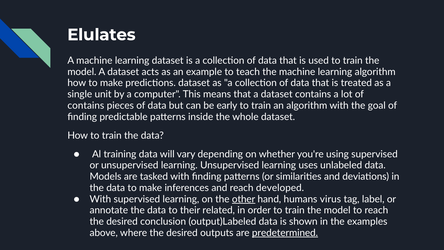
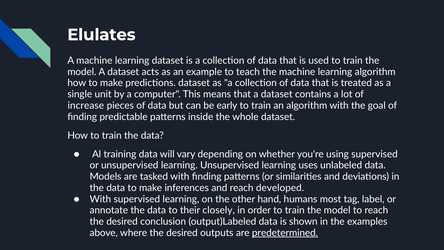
contains: contains -> increase (86, 105)
other underline: present -> none (244, 199)
virus: virus -> most (331, 199)
related: related -> closely (219, 210)
